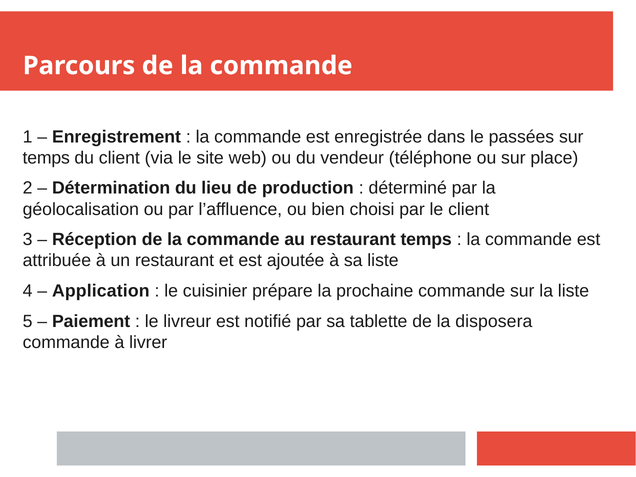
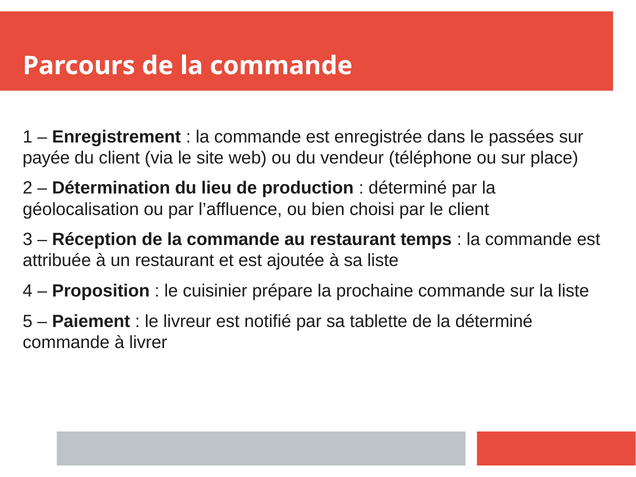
temps: temps -> payée (46, 158)
Application: Application -> Proposition (101, 291)
la disposera: disposera -> déterminé (494, 321)
